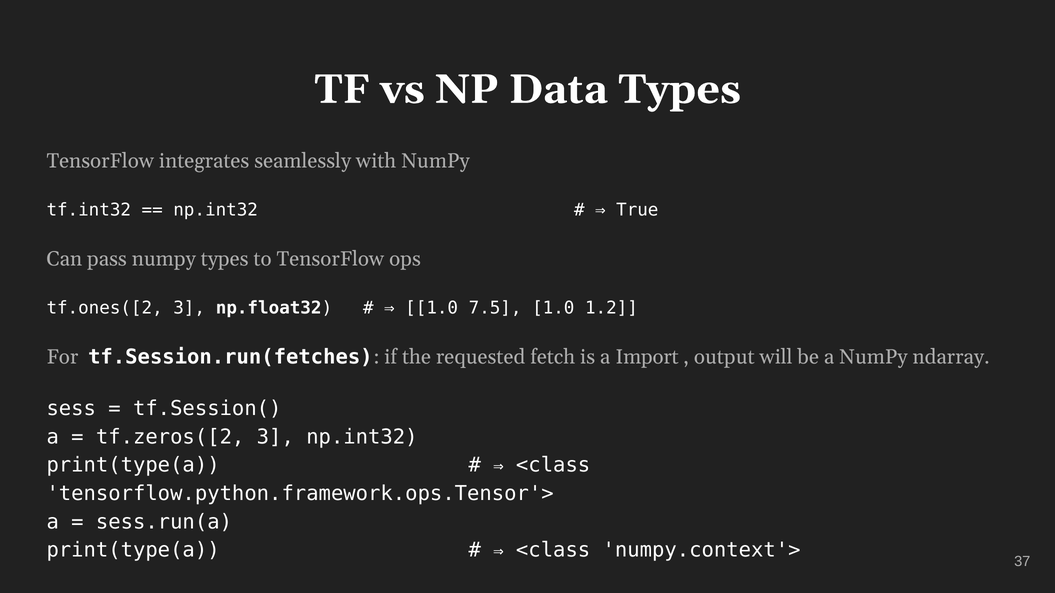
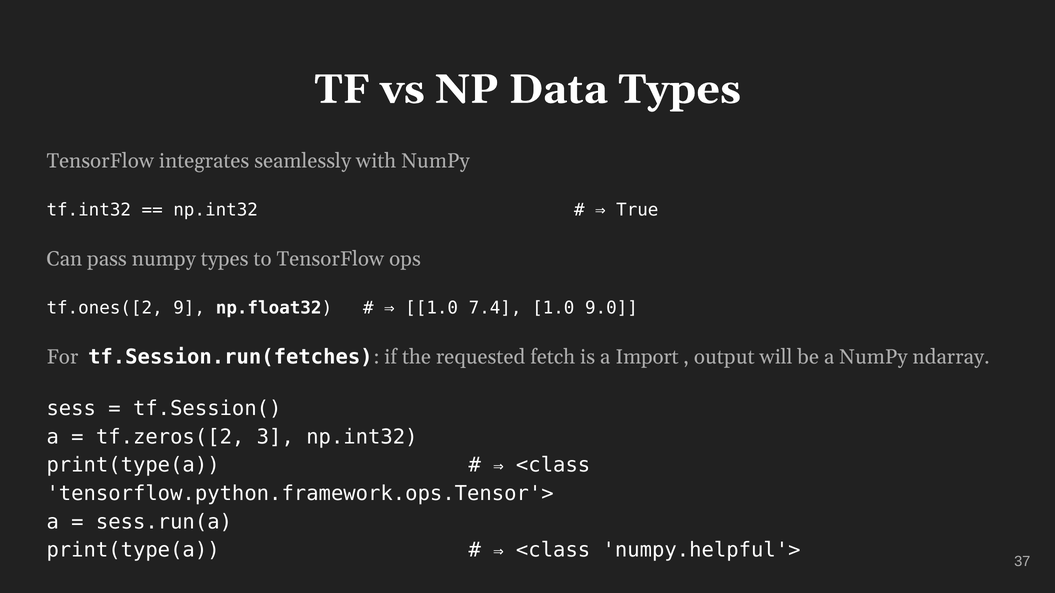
tf.ones([2 3: 3 -> 9 (189, 308)
7.5: 7.5 -> 7.4 (495, 308)
1.2: 1.2 -> 9.0 (611, 308)
numpy.context'>: numpy.context'> -> numpy.helpful'> (702, 550)
